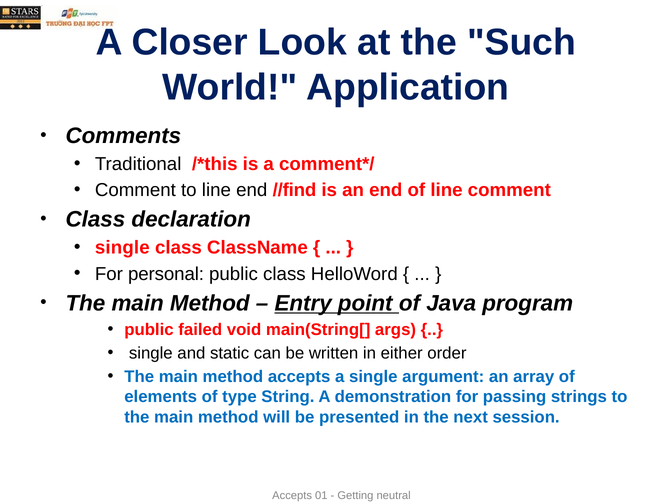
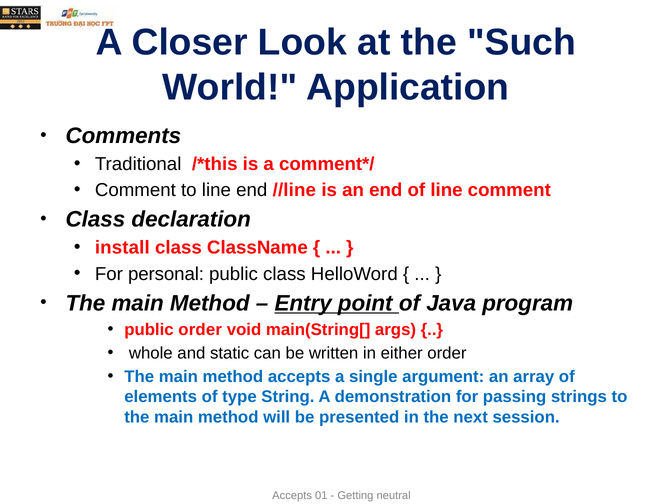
//find: //find -> //line (294, 190)
single: single -> install (122, 248)
public failed: failed -> order (200, 330)
single: single -> whole (151, 353)
